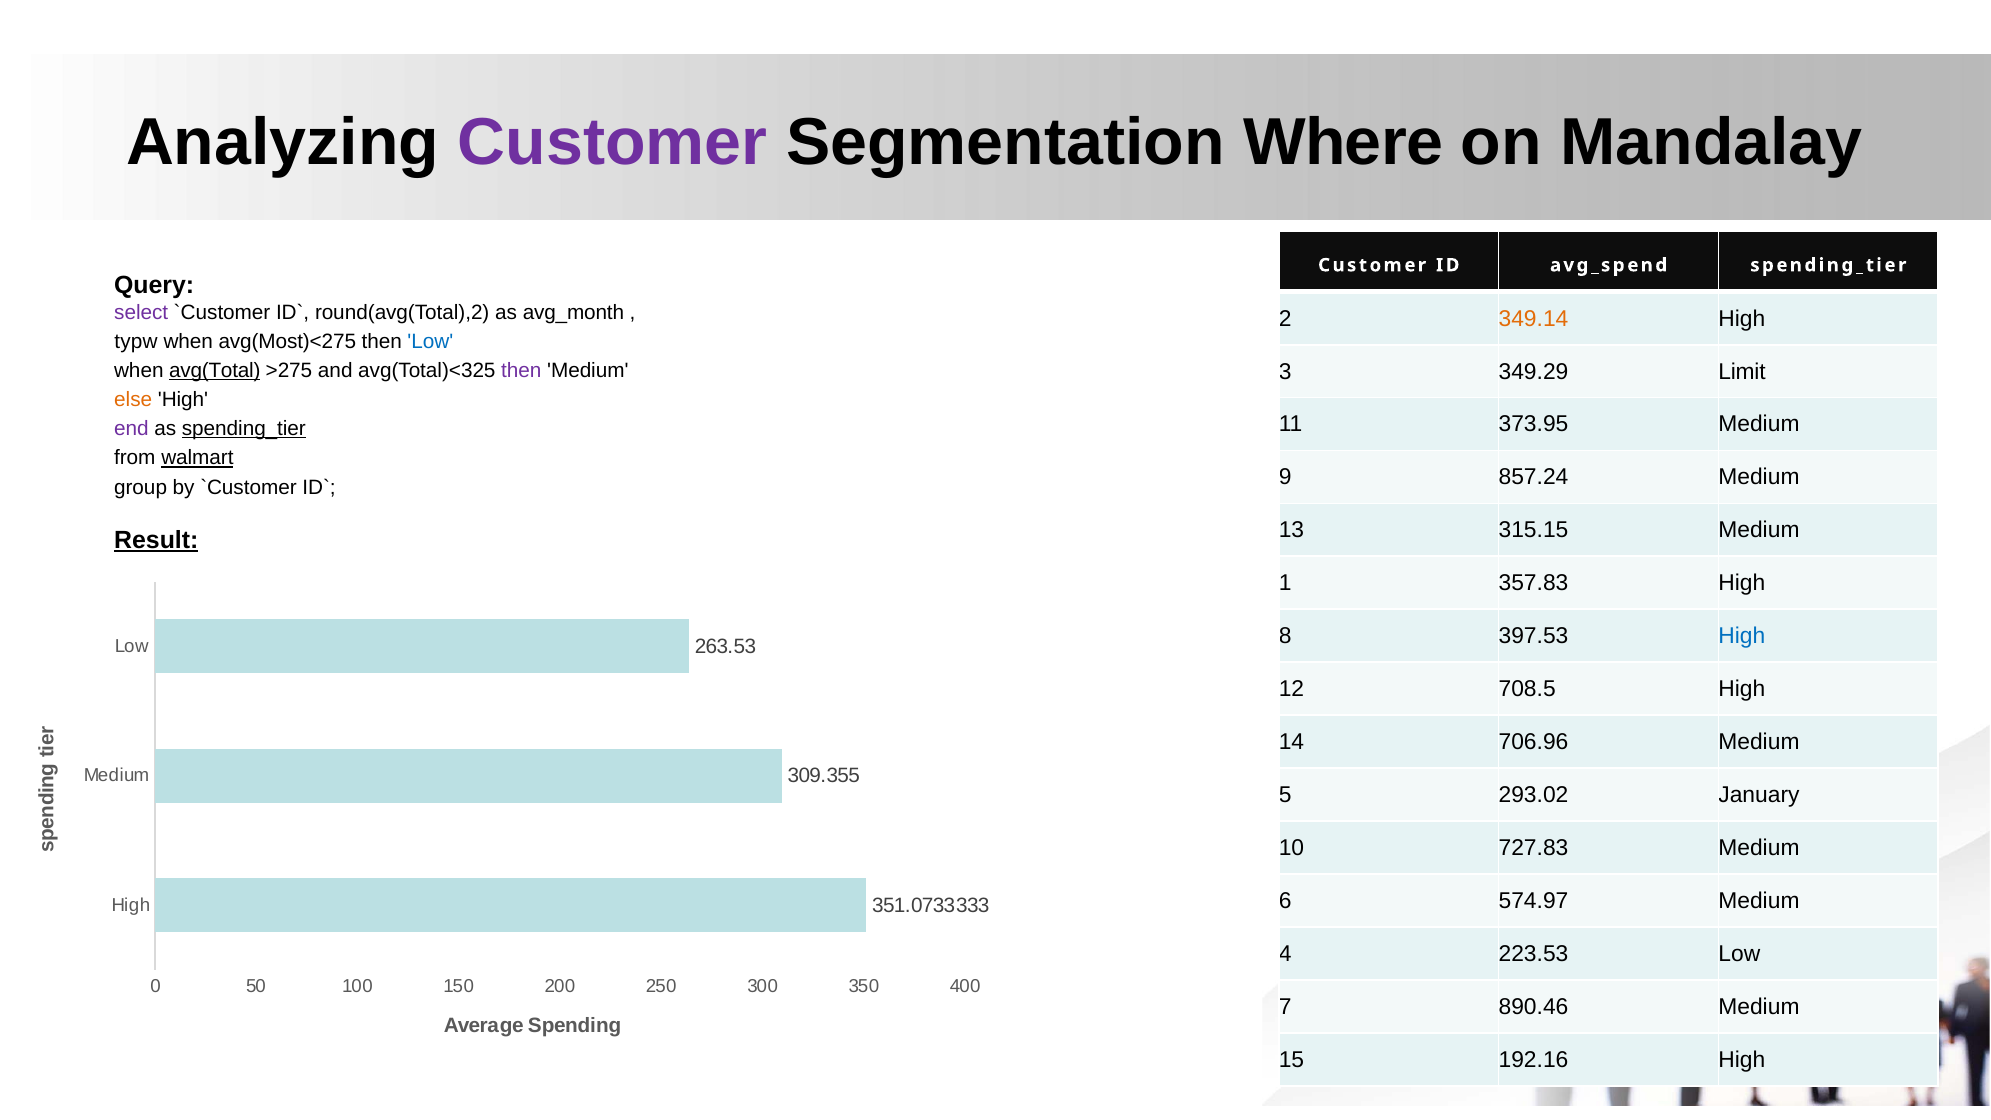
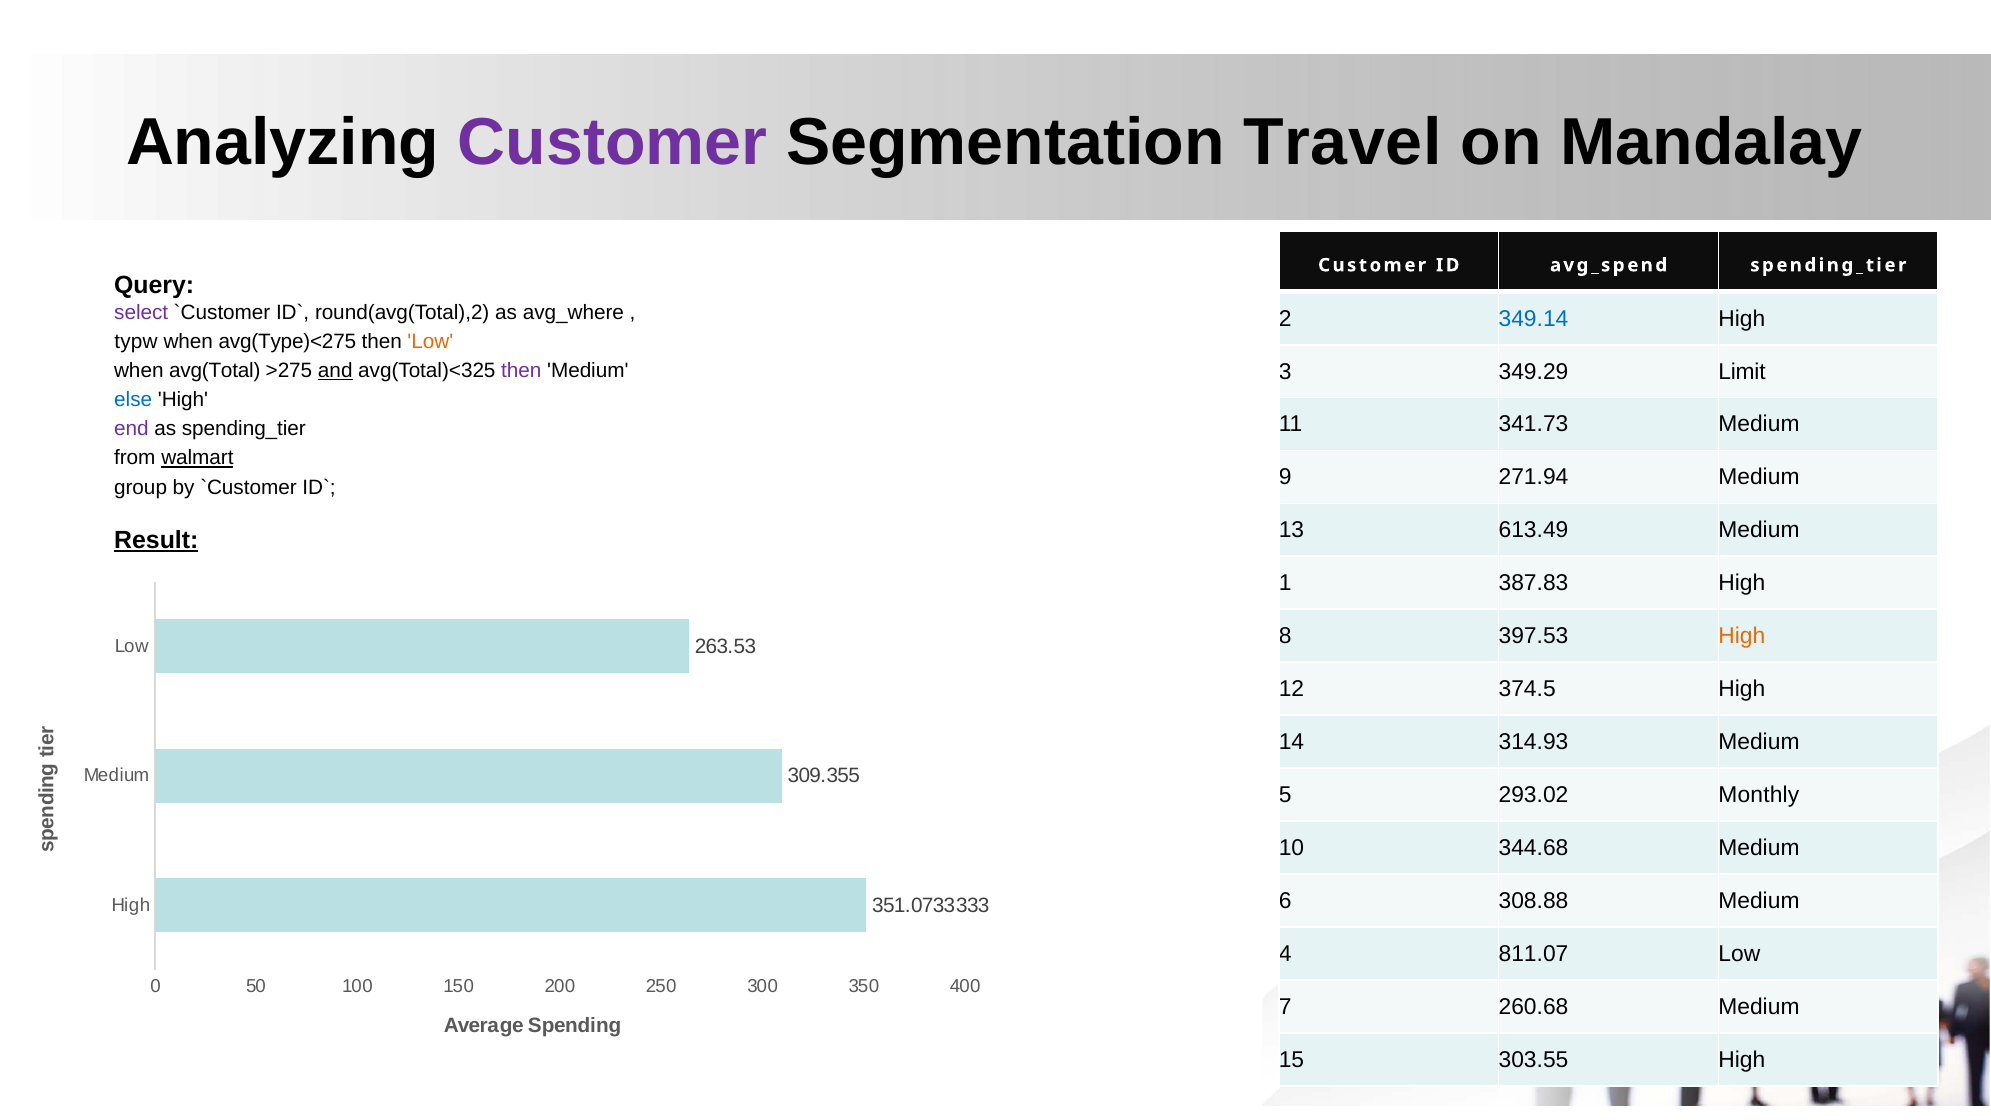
Where: Where -> Travel (1343, 143)
avg_month: avg_month -> avg_where (573, 312)
349.14 colour: orange -> blue (1533, 319)
avg(Most)<275: avg(Most)<275 -> avg(Type)<275 (287, 342)
Low colour: blue -> orange (430, 342)
avg(Total underline: present -> none (215, 371)
and underline: none -> present (335, 371)
else colour: orange -> blue (133, 400)
373.95: 373.95 -> 341.73 (1533, 424)
spending_tier underline: present -> none (244, 429)
857.24: 857.24 -> 271.94 (1533, 477)
315.15: 315.15 -> 613.49 (1533, 530)
357.83: 357.83 -> 387.83 (1533, 583)
High colour: blue -> orange (1742, 636)
708.5: 708.5 -> 374.5 (1527, 689)
706.96: 706.96 -> 314.93 (1533, 742)
January: January -> Monthly (1759, 795)
727.83: 727.83 -> 344.68 (1533, 848)
574.97: 574.97 -> 308.88 (1533, 901)
223.53: 223.53 -> 811.07 (1533, 954)
890.46: 890.46 -> 260.68 (1533, 1007)
192.16: 192.16 -> 303.55 (1533, 1060)
